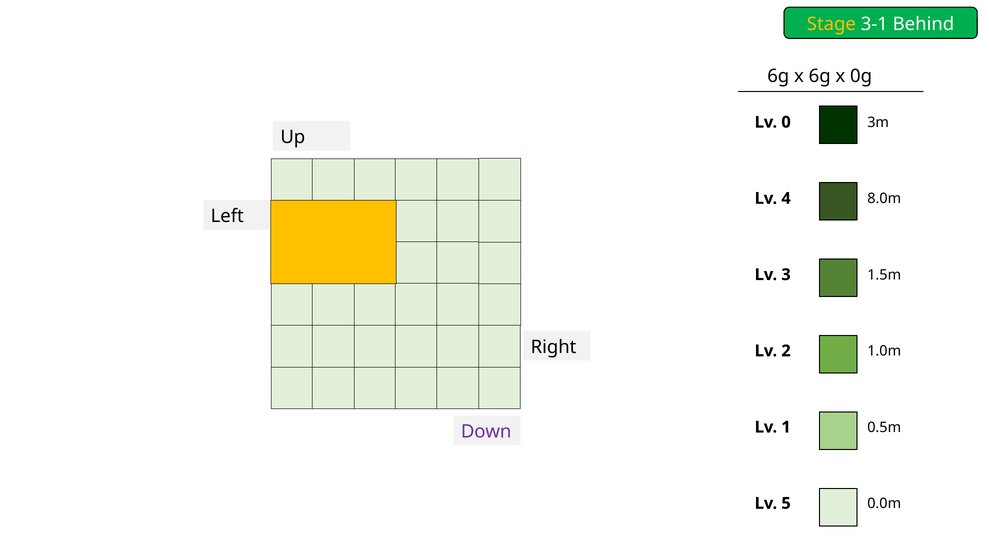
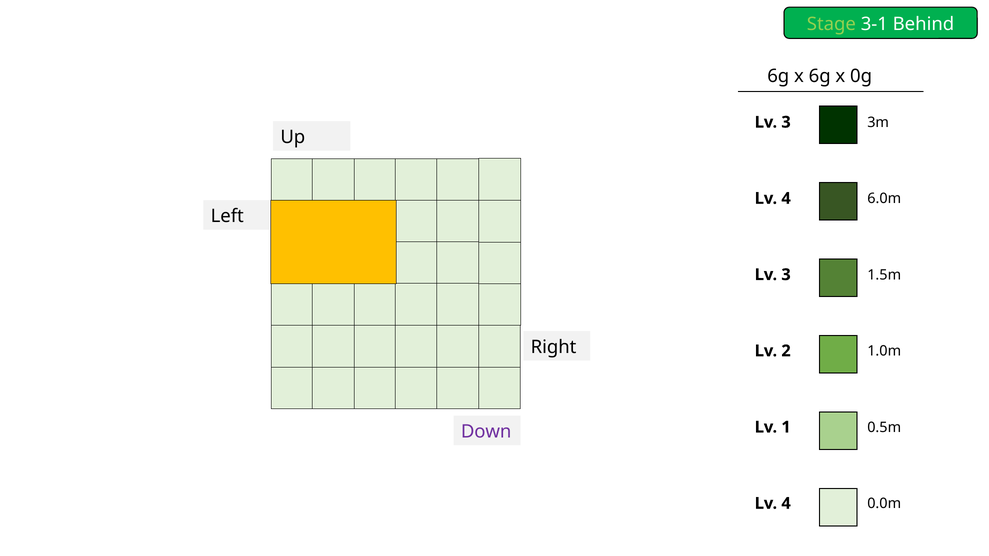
Stage colour: yellow -> light green (831, 24)
0: 0 -> 3 (786, 122)
8.0m: 8.0m -> 6.0m (884, 199)
5: 5 -> 4 (786, 504)
